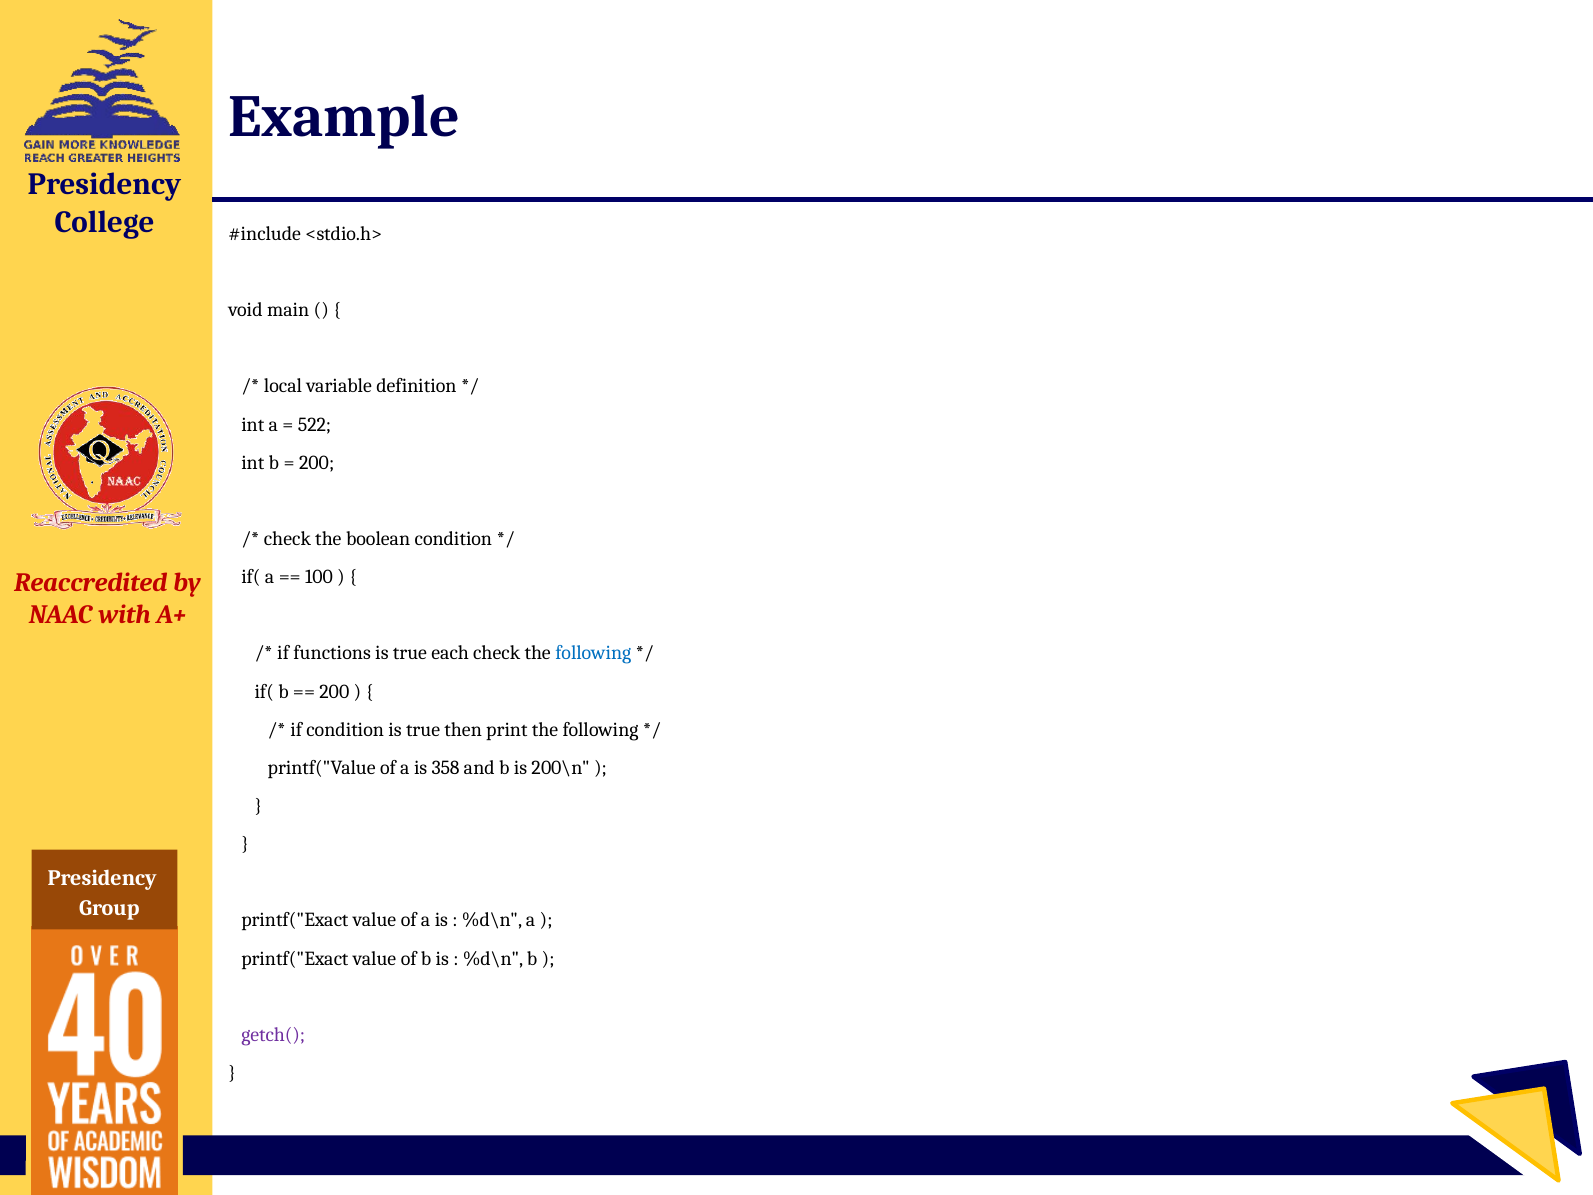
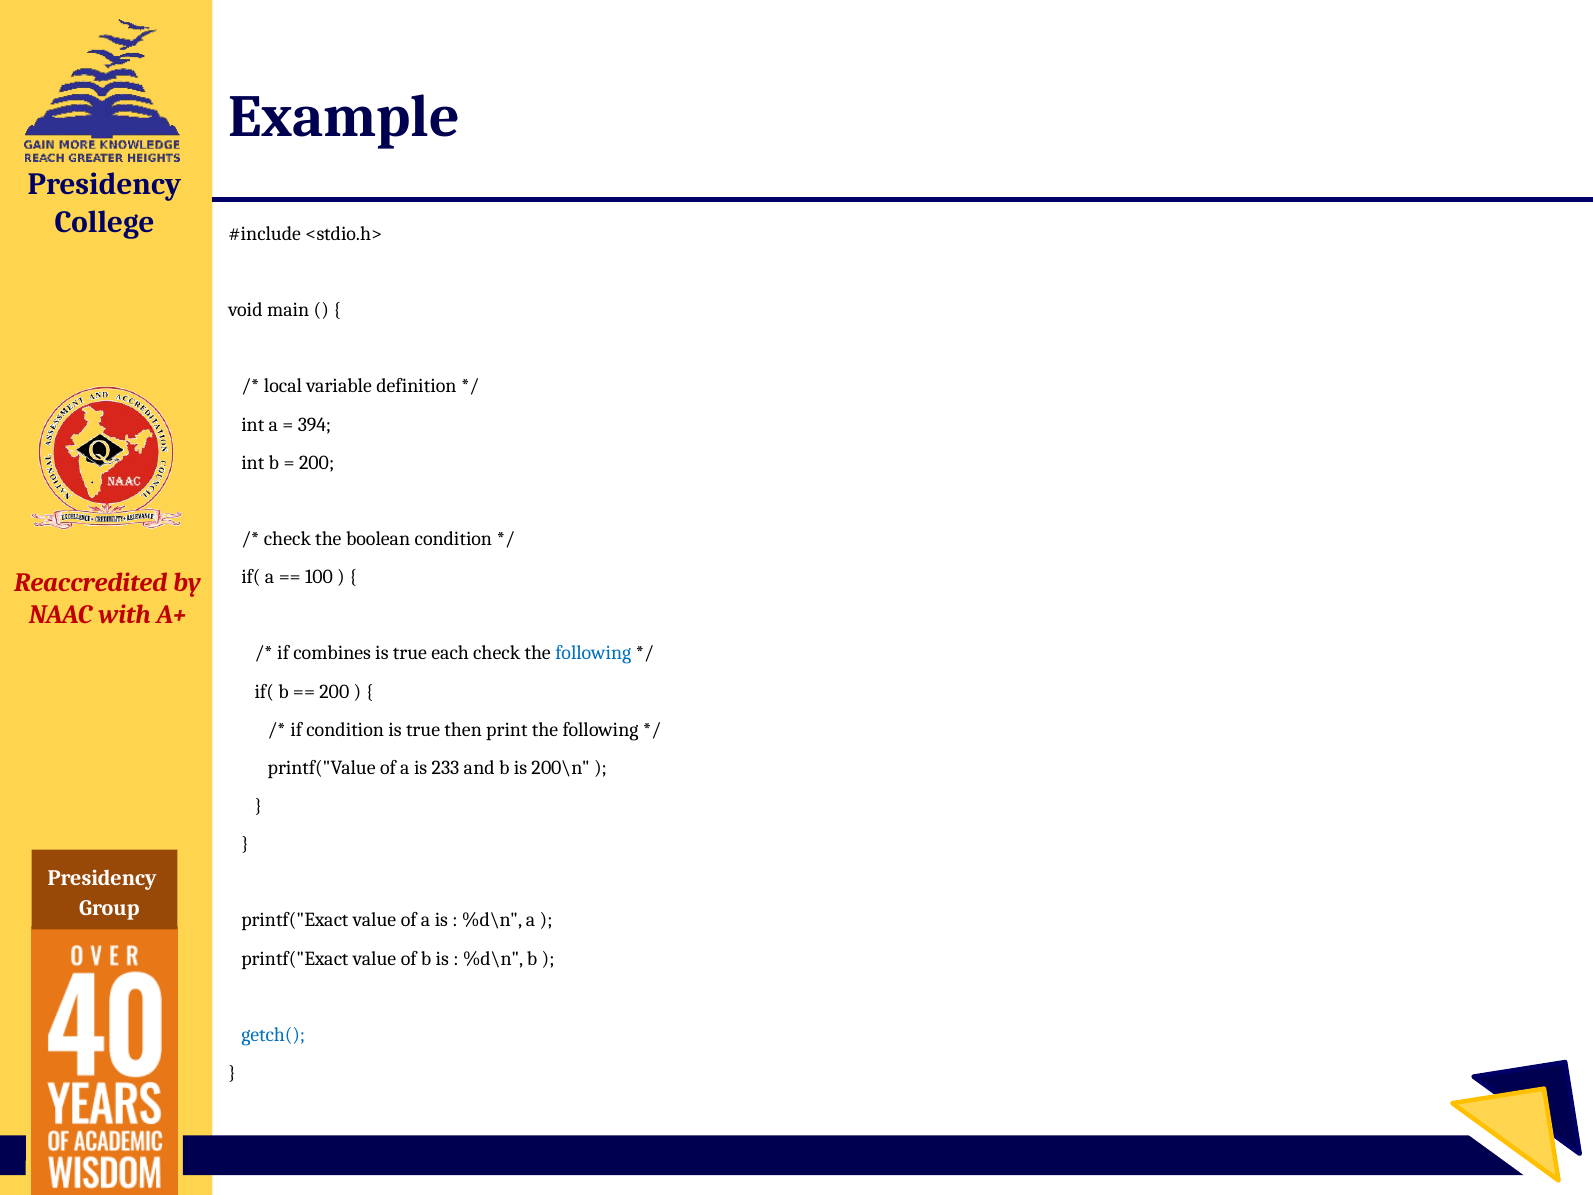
522: 522 -> 394 (315, 424)
functions: functions -> combines (332, 653)
358: 358 -> 233 (445, 768)
getch( colour: purple -> blue (273, 1035)
